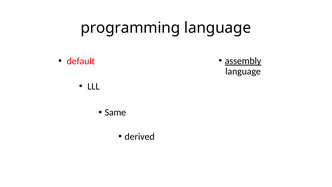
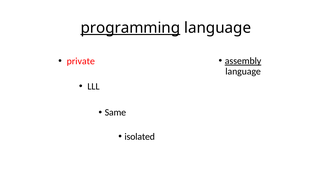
programming underline: none -> present (130, 28)
default: default -> private (81, 61)
derived: derived -> isolated (140, 136)
